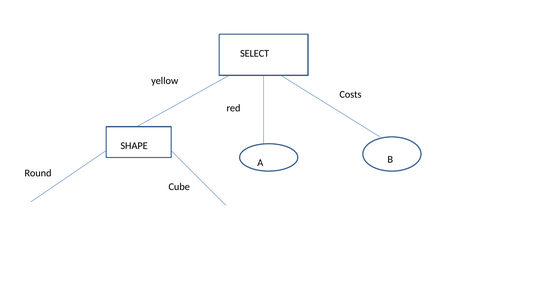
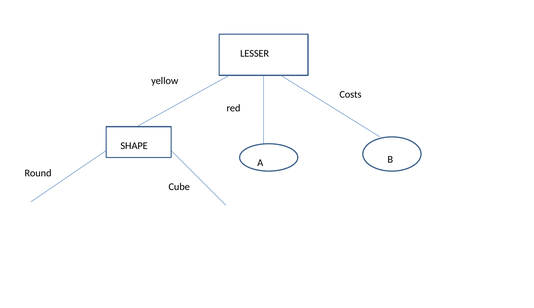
SELECT: SELECT -> LESSER (255, 53)
